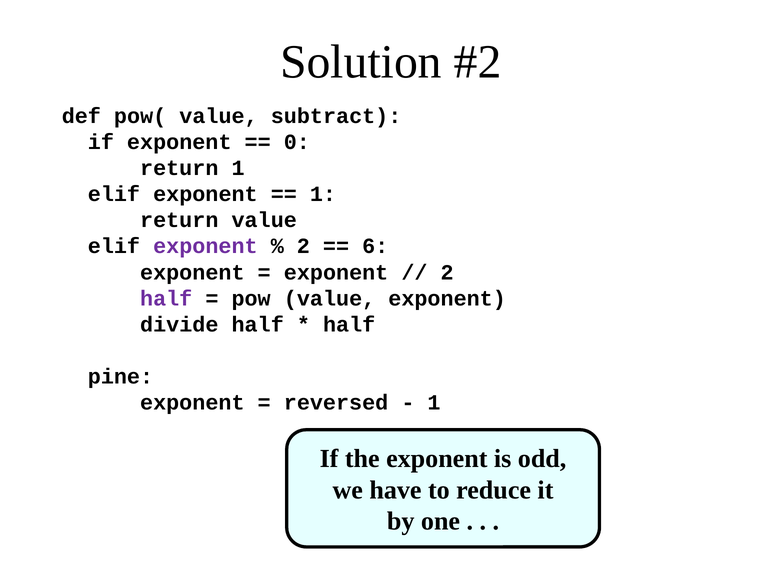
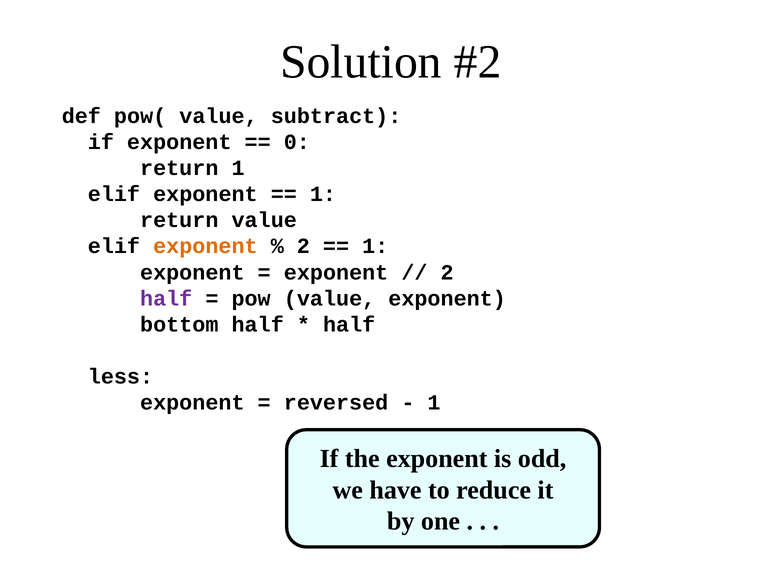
exponent colour: purple -> orange (205, 247)
6: 6 -> 1 (375, 247)
divide: divide -> bottom (179, 325)
pine: pine -> less (120, 377)
